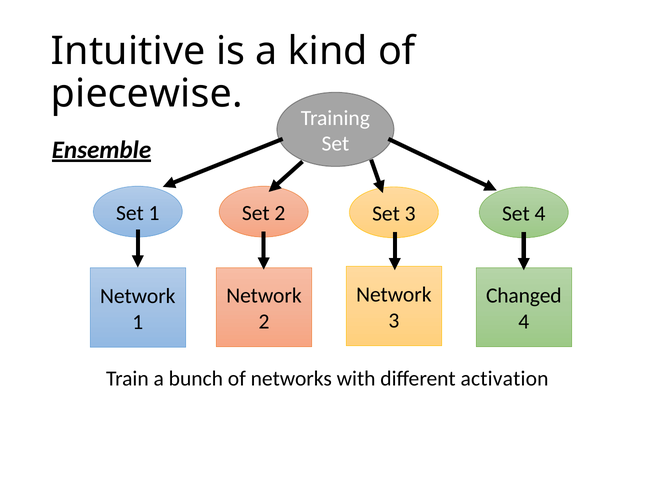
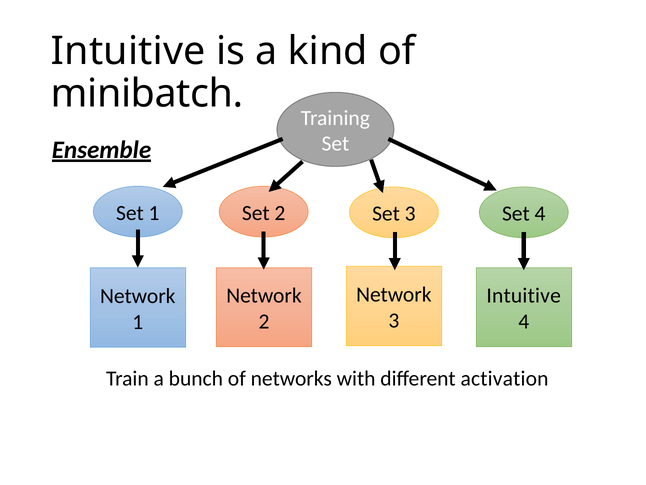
piecewise: piecewise -> minibatch (147, 94)
Changed: Changed -> Intuitive (524, 296)
